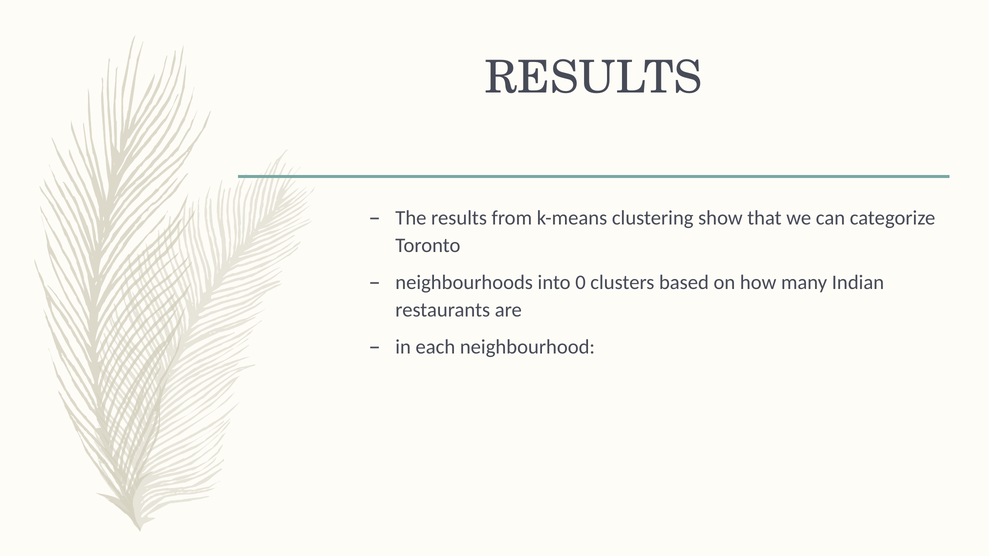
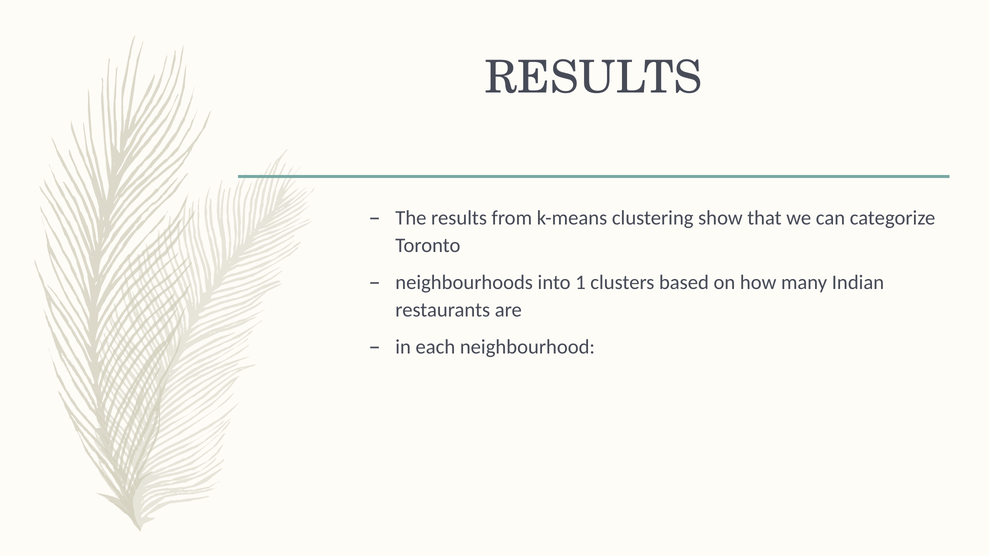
0: 0 -> 1 (580, 283)
